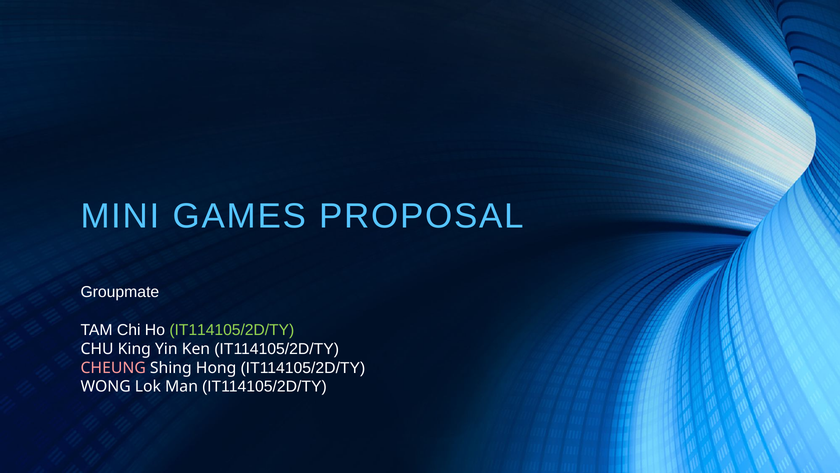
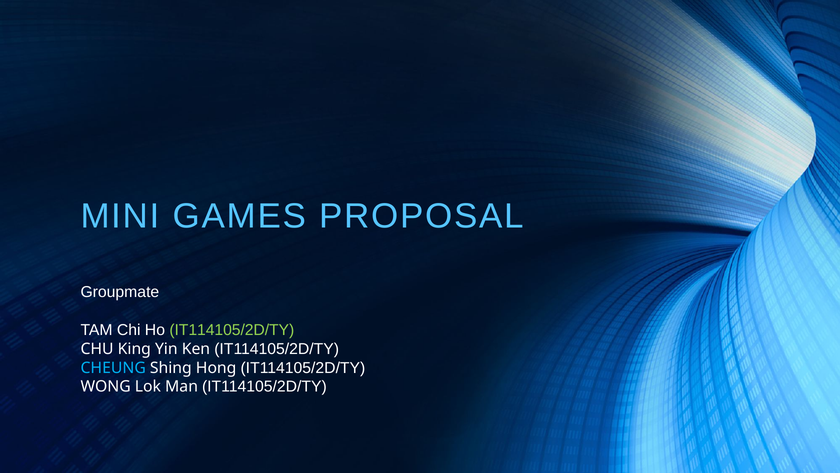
CHEUNG colour: pink -> light blue (113, 368)
